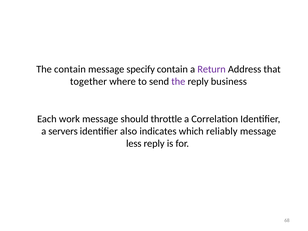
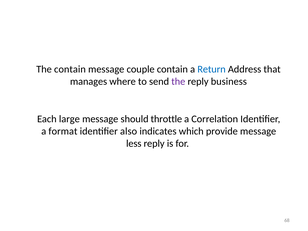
specify: specify -> couple (141, 69)
Return colour: purple -> blue (212, 69)
together: together -> manages (89, 81)
work: work -> large (69, 119)
servers: servers -> format (63, 131)
reliably: reliably -> provide (222, 131)
